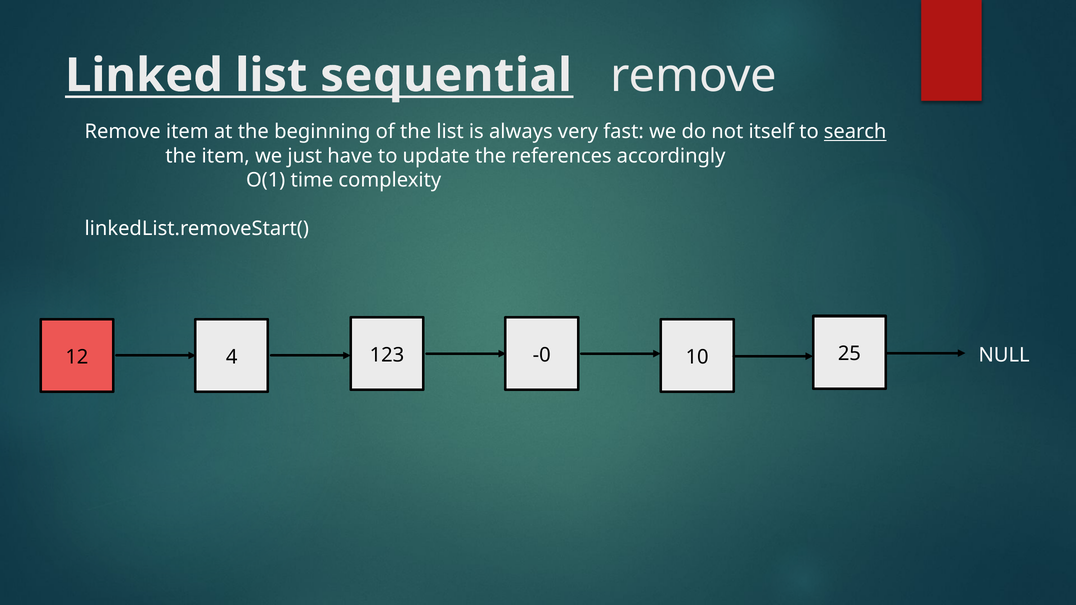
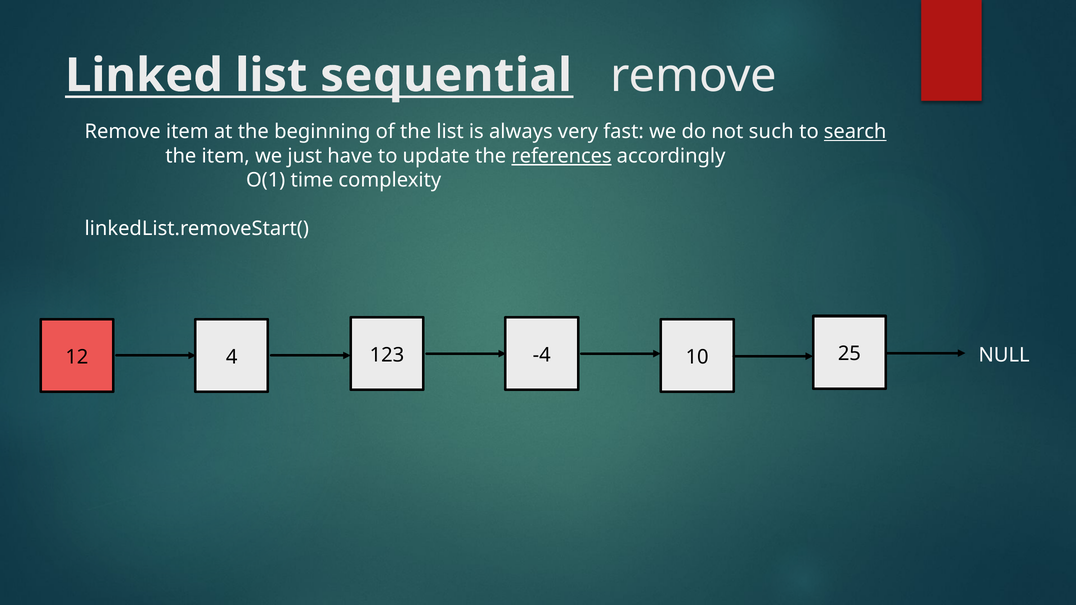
itself: itself -> such (771, 132)
references underline: none -> present (562, 156)
-0: -0 -> -4 (542, 355)
